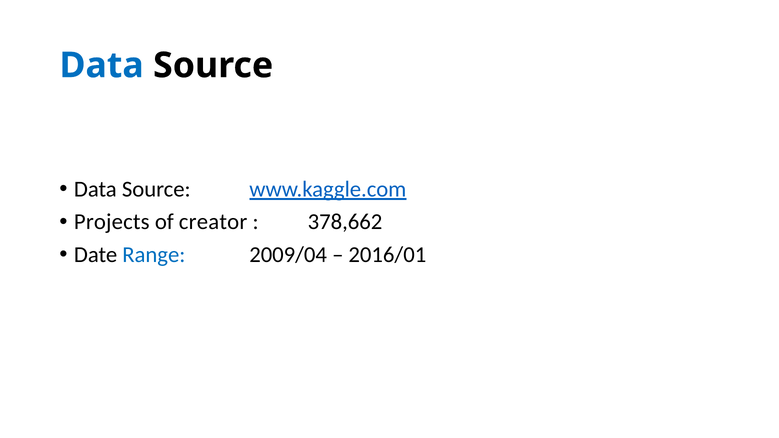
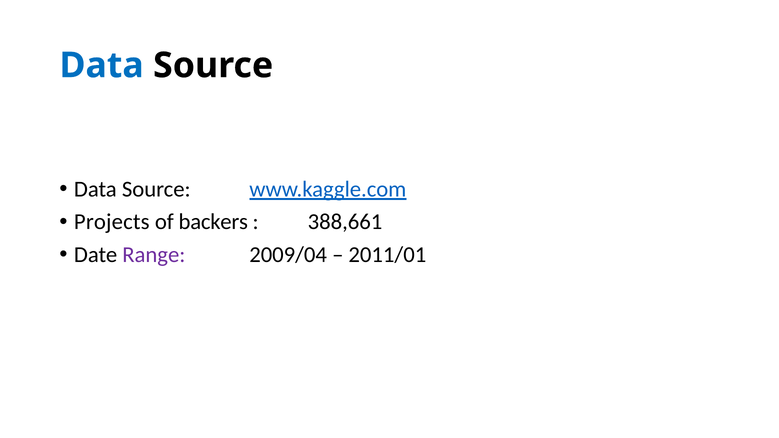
creator: creator -> backers (213, 222)
378,662: 378,662 -> 388,661 (345, 222)
Range colour: blue -> purple (154, 255)
2016/01: 2016/01 -> 2011/01 (387, 255)
